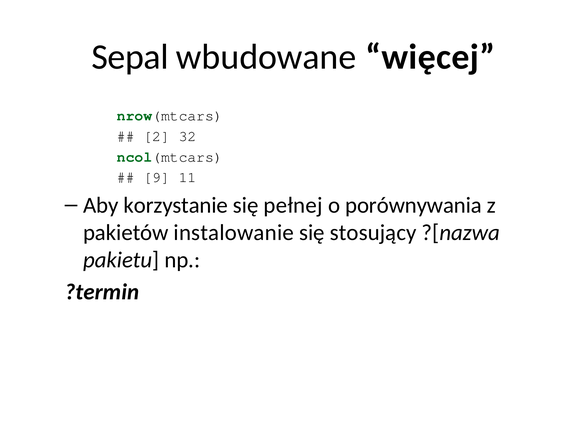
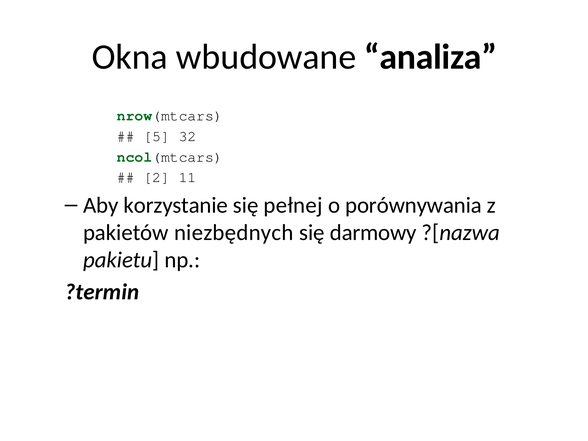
Sepal: Sepal -> Okna (130, 57)
więcej: więcej -> analiza (431, 57)
2: 2 -> 5 (157, 136)
9: 9 -> 2 (157, 177)
instalowanie: instalowanie -> niezbędnych (234, 233)
stosujący: stosujący -> darmowy (373, 233)
